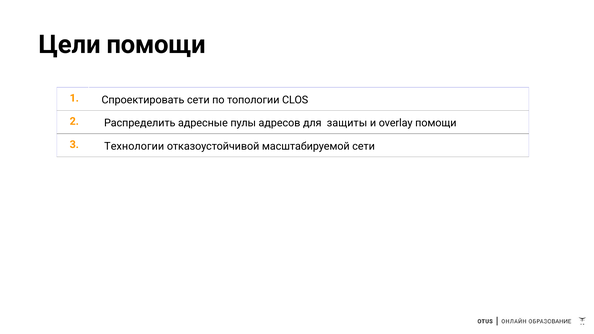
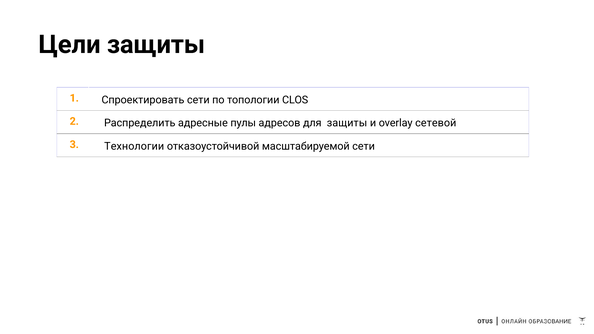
Цели помощи: помощи -> защиты (156, 45)
overlay помощи: помощи -> сетевой (436, 123)
